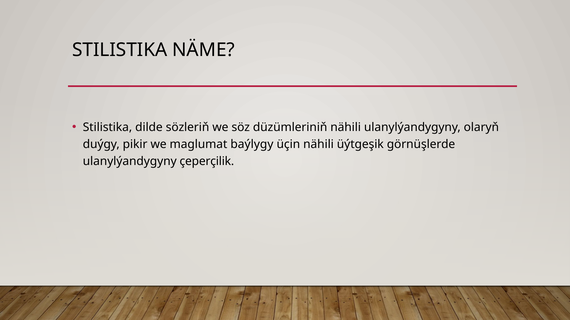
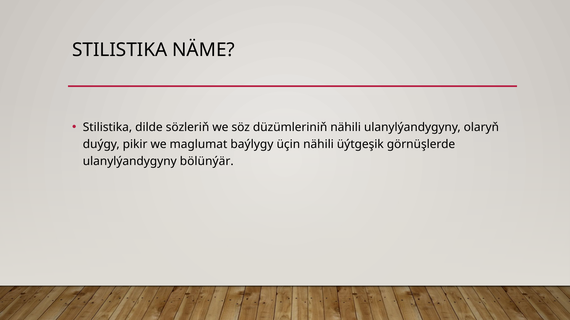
çeperçilik: çeperçilik -> bölünýär (207, 162)
